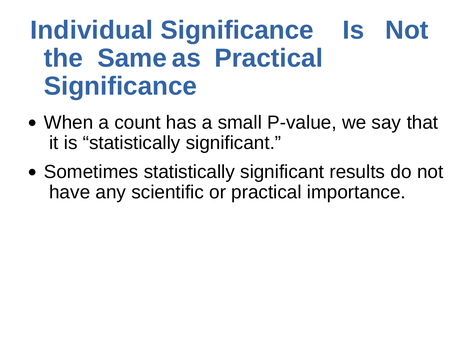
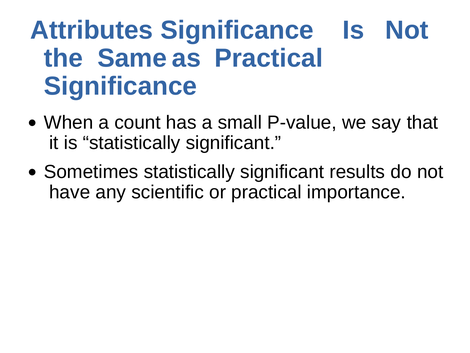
Individual: Individual -> Attributes (92, 30)
